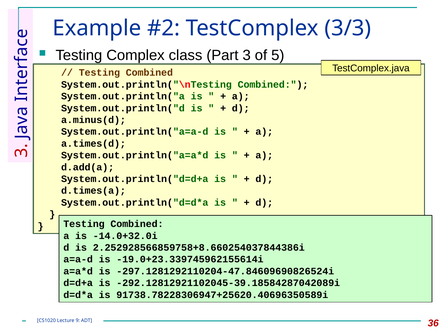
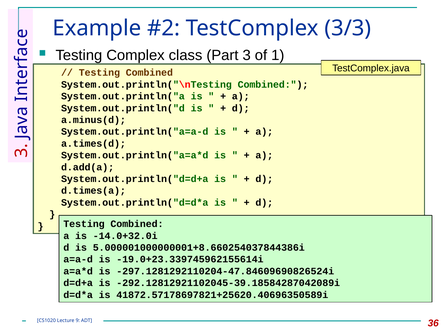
5: 5 -> 1 (278, 55)
2.252928566859758+8.660254037844386i: 2.252928566859758+8.660254037844386i -> 5.000001000000001+8.660254037844386i (199, 248)
91738.78228306947+25620.40696350589i: 91738.78228306947+25620.40696350589i -> 41872.57178697821+25620.40696350589i (222, 295)
